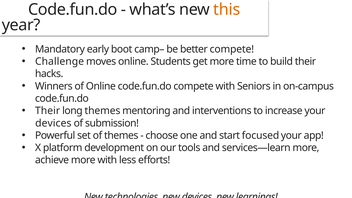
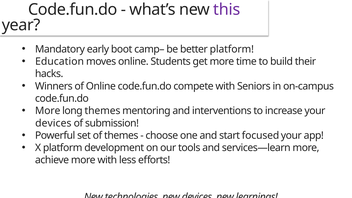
this colour: orange -> purple (227, 10)
better compete: compete -> platform (232, 49)
Challenge: Challenge -> Education (60, 61)
Their: Their -> More (48, 111)
